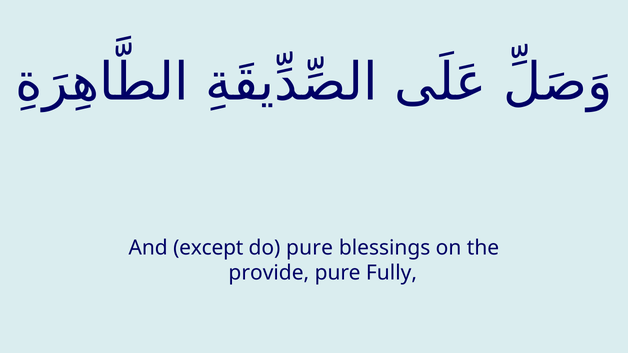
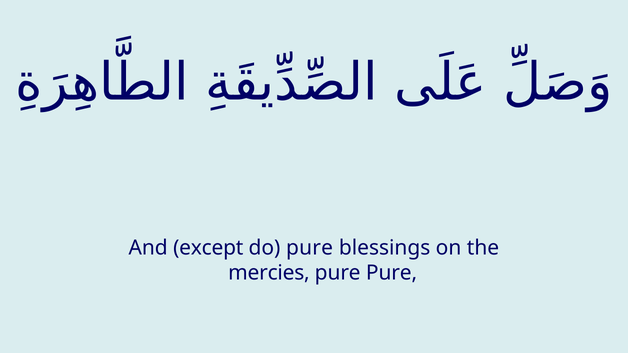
provide: provide -> mercies (269, 273)
pure Fully: Fully -> Pure (392, 273)
